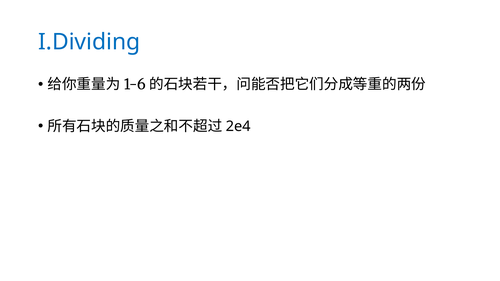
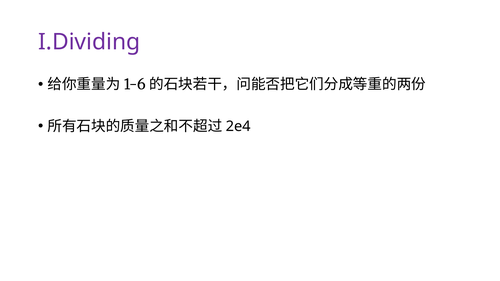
I.Dividing colour: blue -> purple (89, 42)
